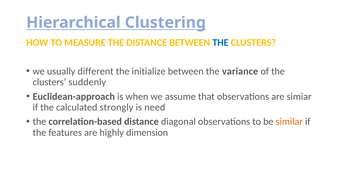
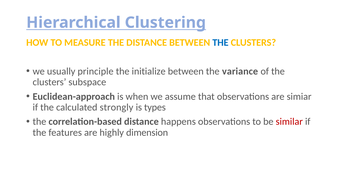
different: different -> principle (96, 71)
suddenly: suddenly -> subspace (87, 82)
need: need -> types (155, 108)
diagonal: diagonal -> happens (178, 122)
similar colour: orange -> red (289, 122)
